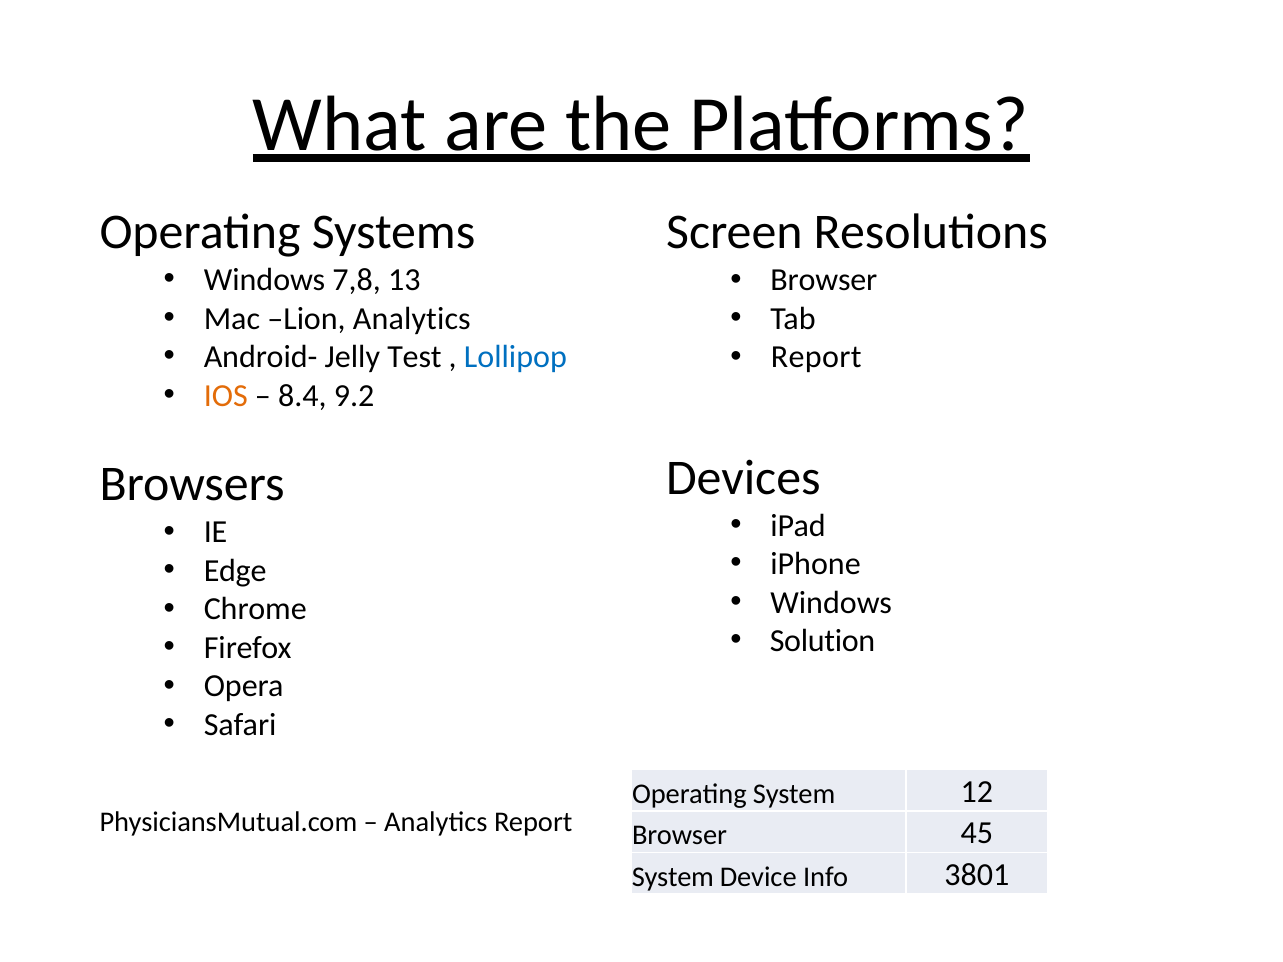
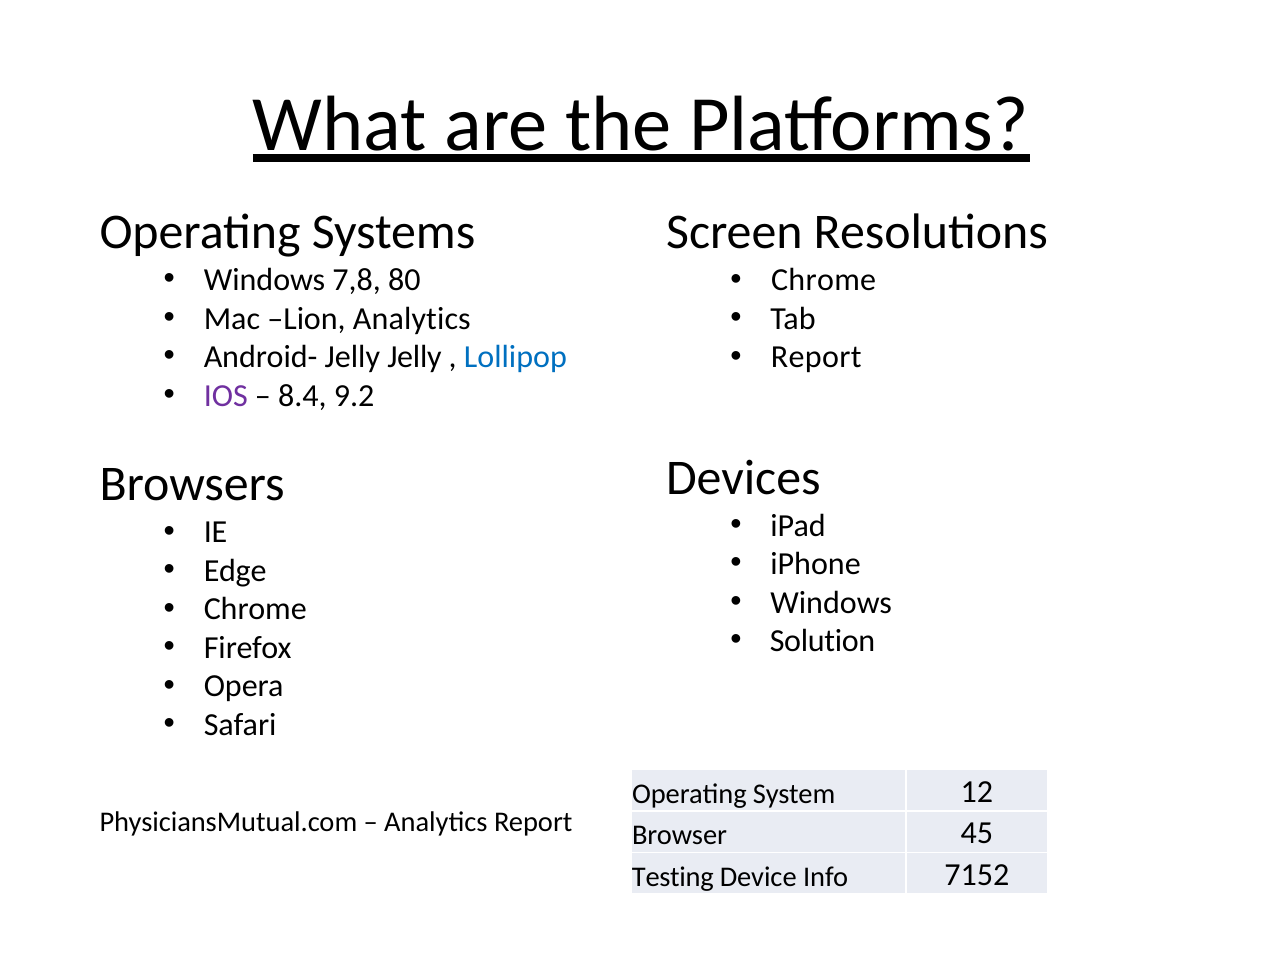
13: 13 -> 80 (404, 280)
Browser: Browser -> Chrome (824, 280)
Jelly Test: Test -> Jelly (414, 357)
IOS colour: orange -> purple (226, 396)
System: System -> Testing (673, 877)
3801: 3801 -> 7152 (977, 875)
